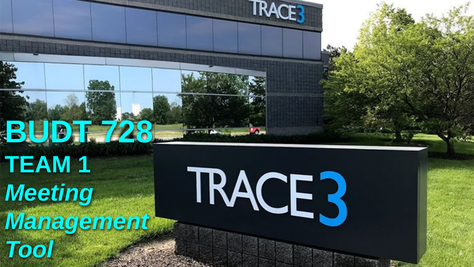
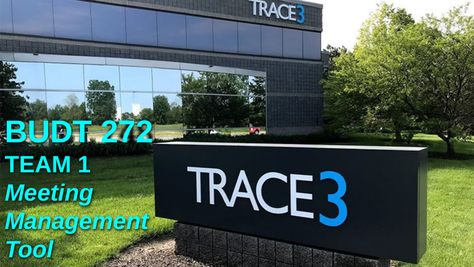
728: 728 -> 272 (127, 132)
